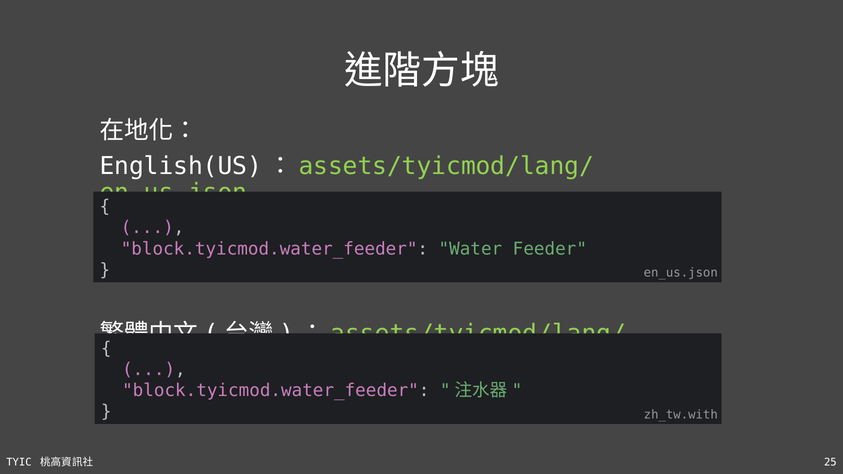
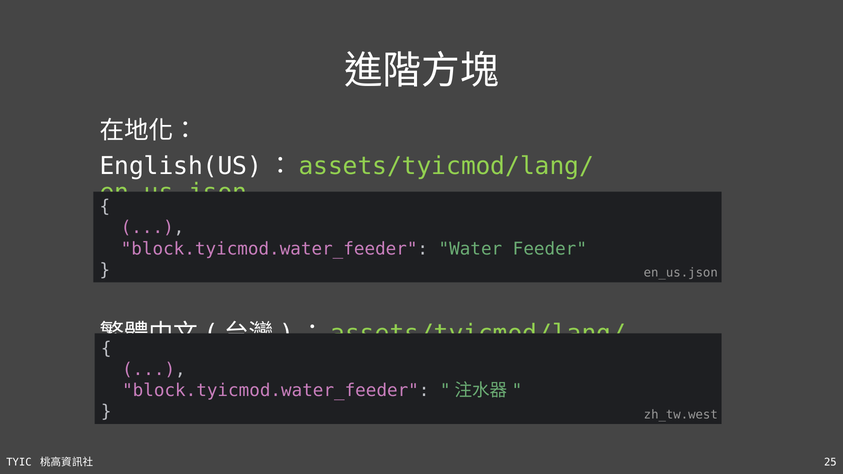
zh_tw.with: zh_tw.with -> zh_tw.west (681, 415)
